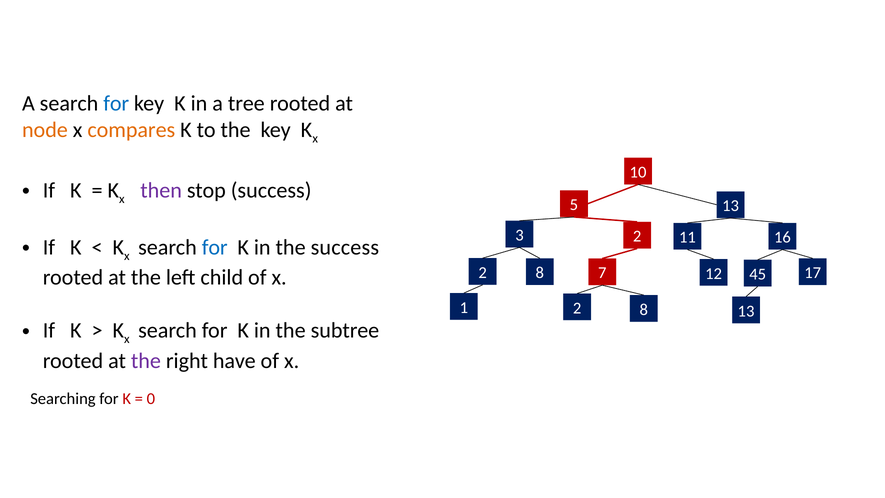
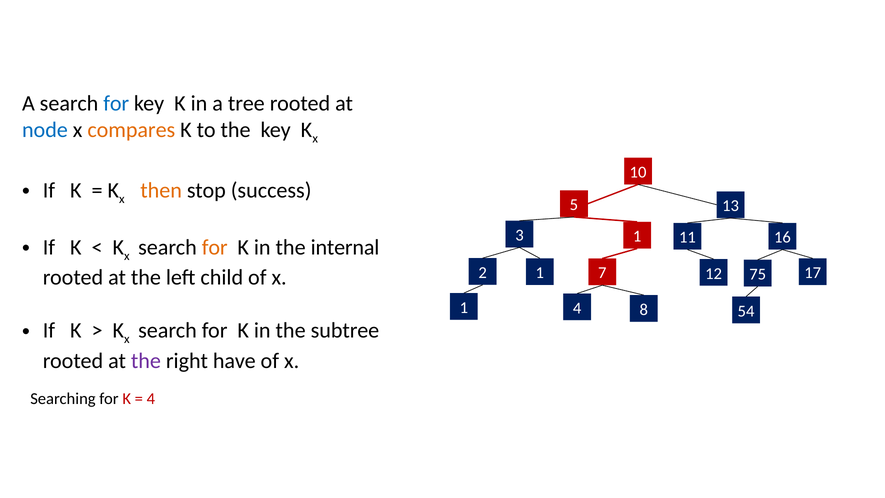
node colour: orange -> blue (45, 130)
then colour: purple -> orange (161, 190)
3 2: 2 -> 1 (637, 236)
for colour: blue -> orange (215, 247)
the success: success -> internal (345, 247)
8: 8 -> 1 (540, 273)
45: 45 -> 75 (758, 274)
1 2: 2 -> 4 (577, 308)
8 13: 13 -> 54 (746, 311)
0: 0 -> 4 (151, 398)
